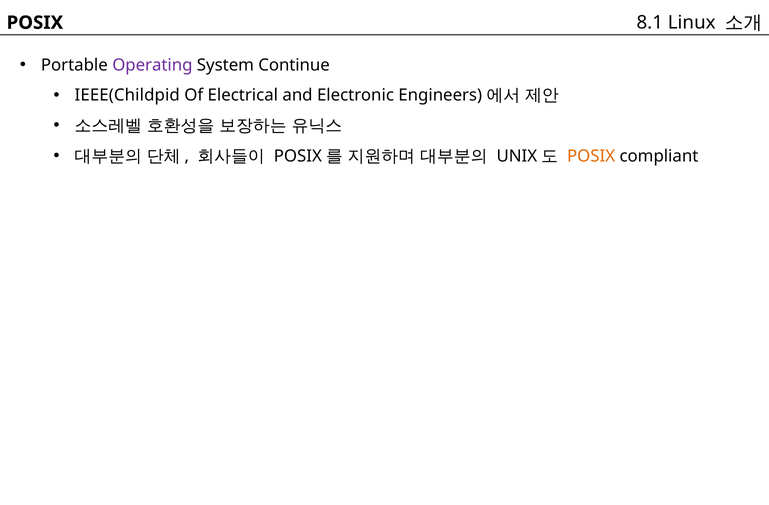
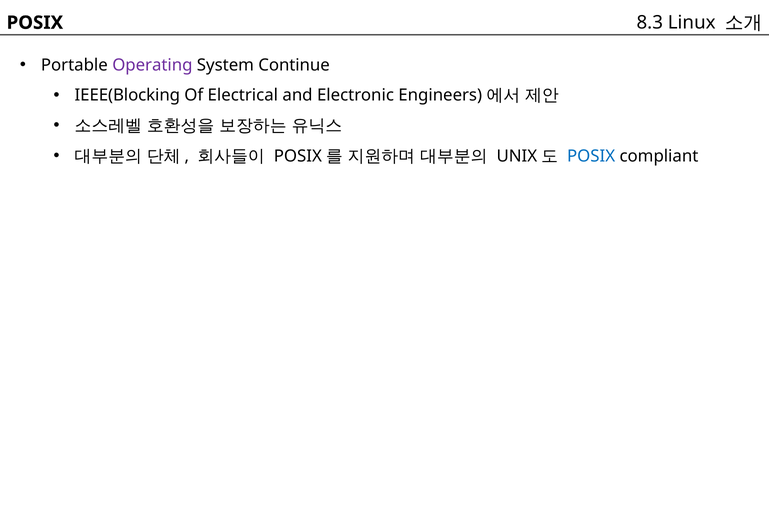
8.1: 8.1 -> 8.3 (650, 23)
IEEE(Childpid: IEEE(Childpid -> IEEE(Blocking (127, 95)
POSIX colour: orange -> blue (591, 156)
